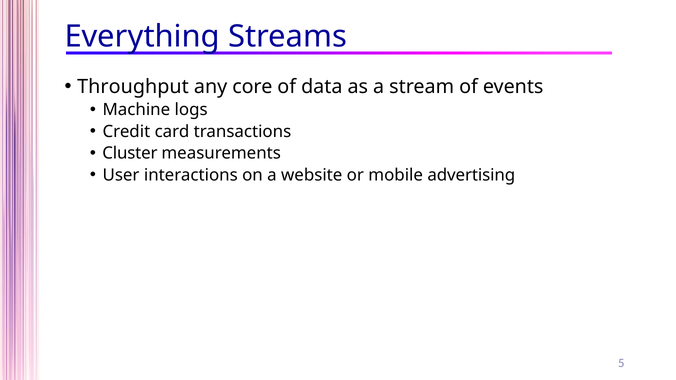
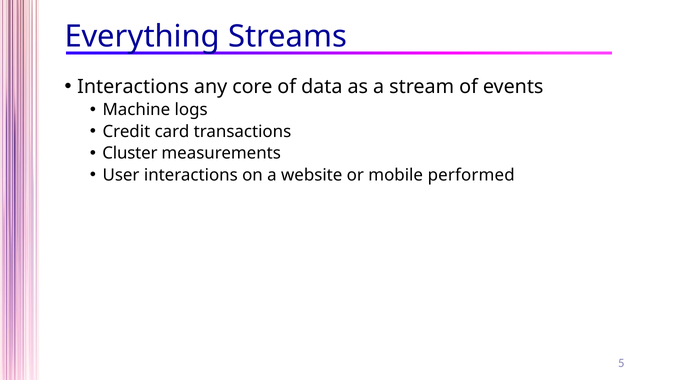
Throughput: Throughput -> Interactions (133, 87)
advertising: advertising -> performed (471, 175)
